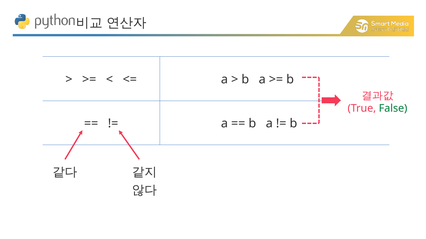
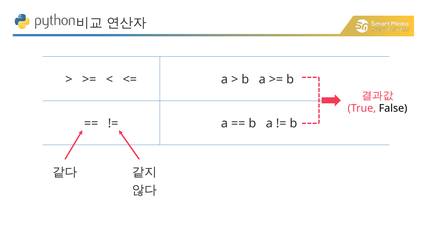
False colour: green -> black (393, 109)
